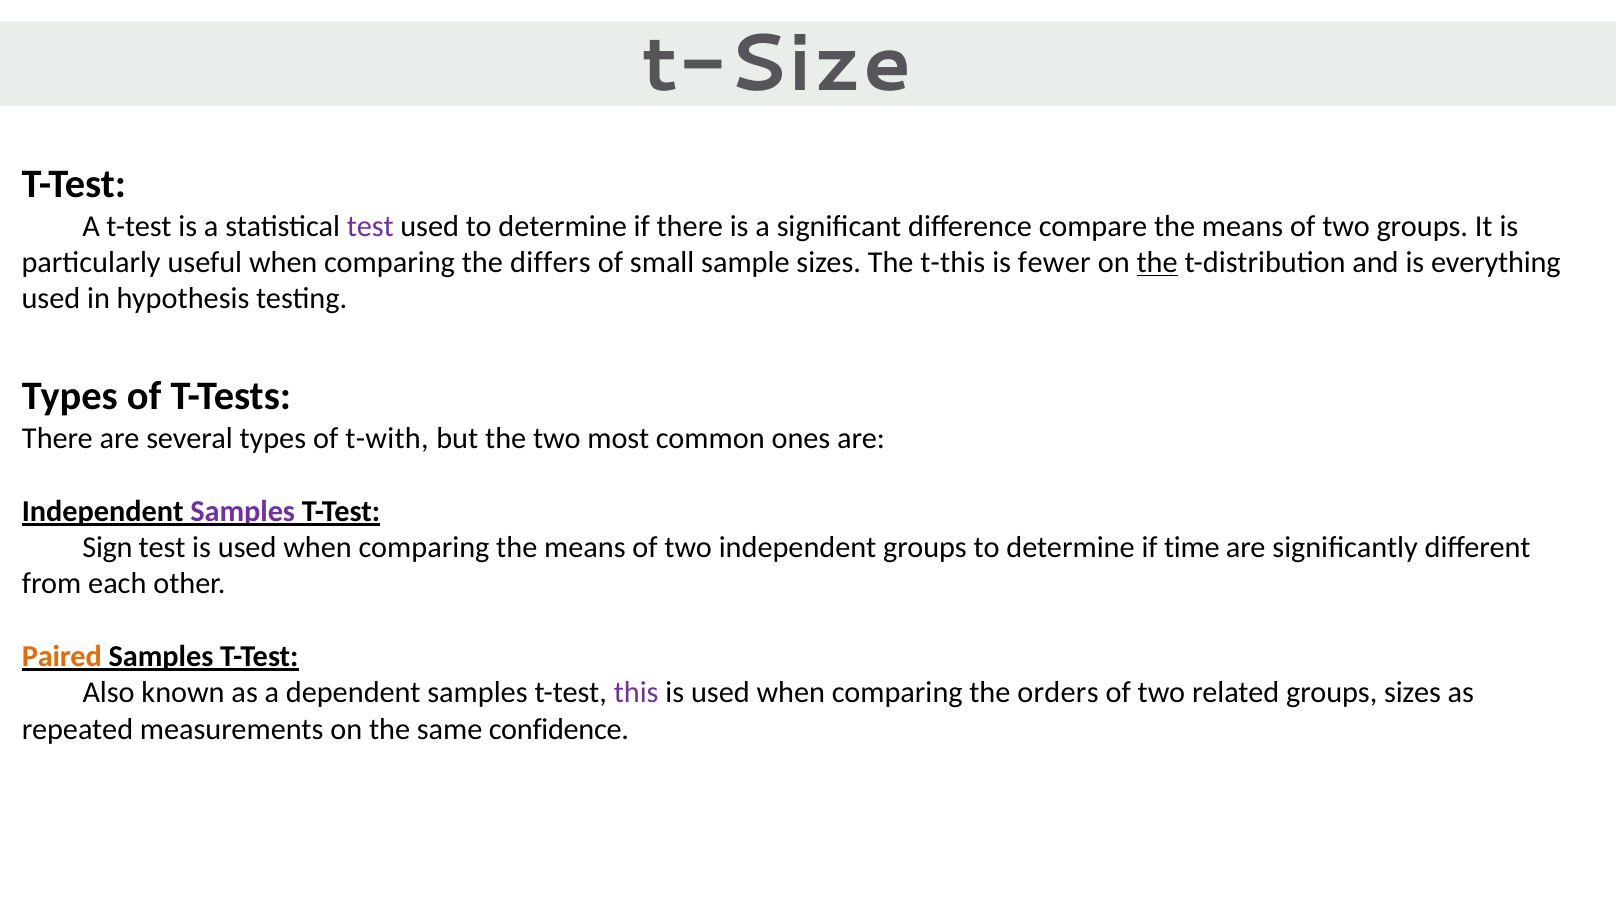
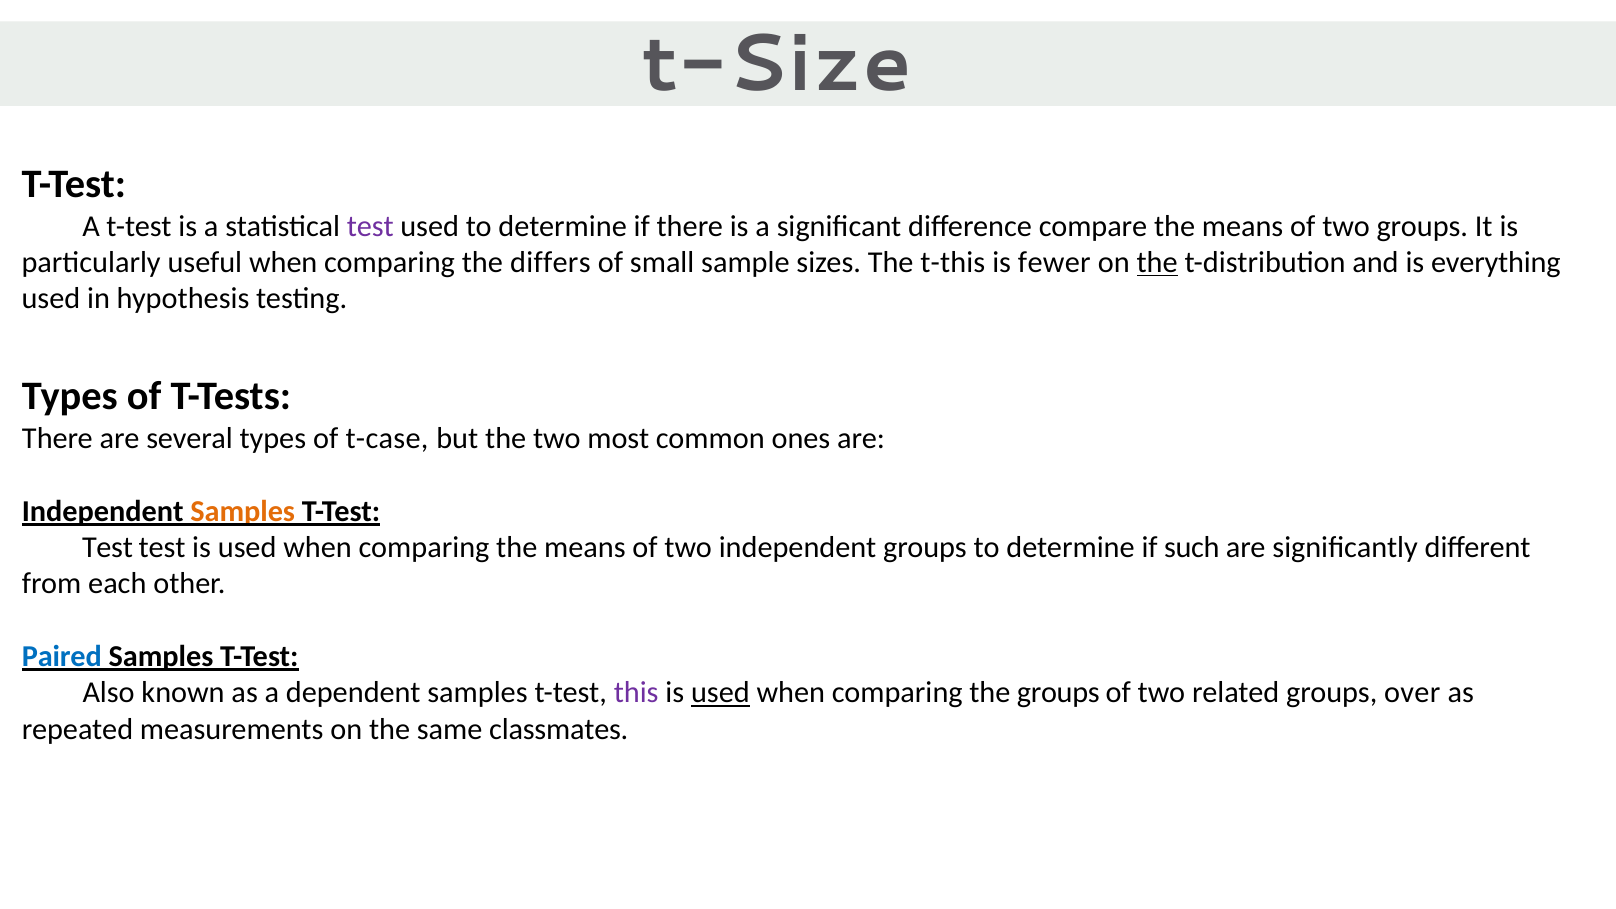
t-with: t-with -> t-case (387, 438)
Samples colour: purple -> orange (243, 511)
Sign: Sign -> Test (107, 547)
time: time -> such (1192, 547)
Paired colour: orange -> blue (62, 656)
used underline: none -> present (720, 693)
the orders: orders -> groups (1058, 693)
groups sizes: sizes -> over (1412, 693)
confidence: confidence -> classmates (559, 729)
